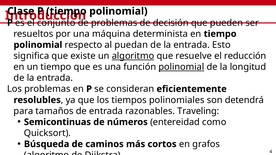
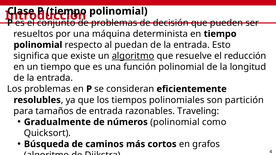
polinomial underline: present -> none (181, 67)
detendrá: detendrá -> partición (244, 100)
Semicontinuas: Semicontinuas -> Gradualmente (57, 122)
números entereidad: entereidad -> polinomial (175, 122)
